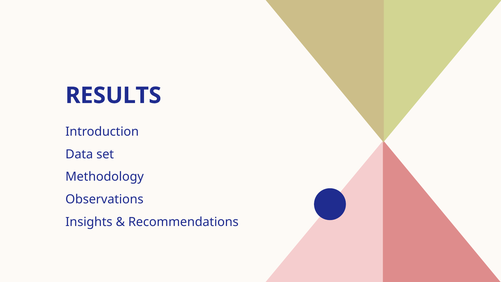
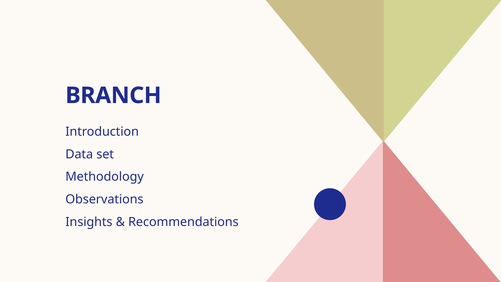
RESULTS: RESULTS -> BRANCH (113, 95)
